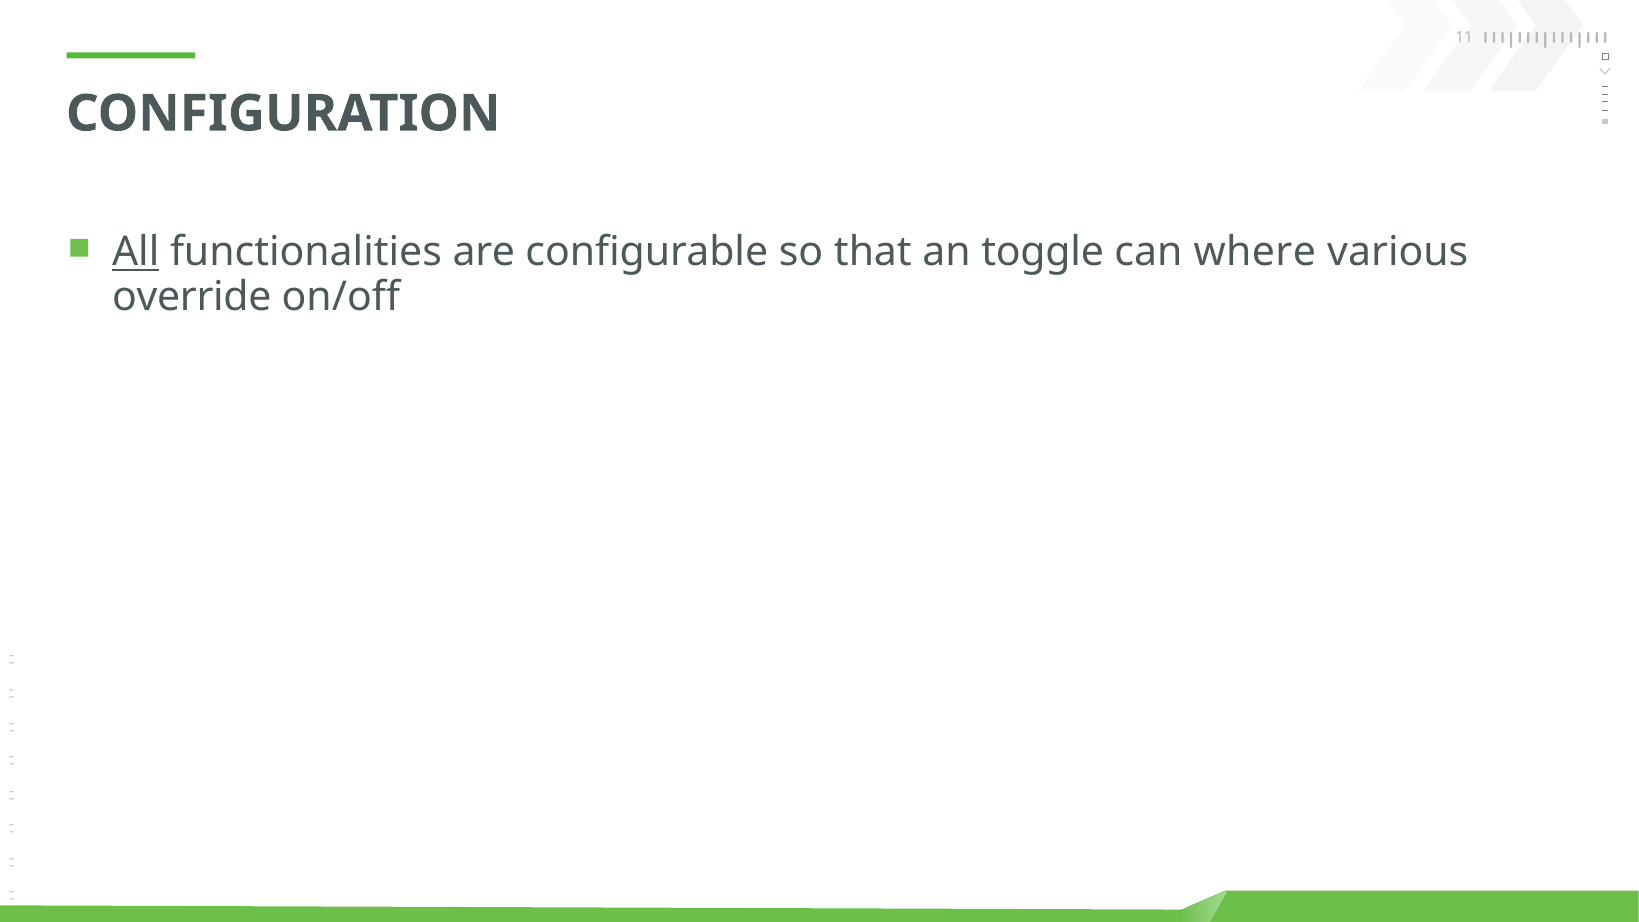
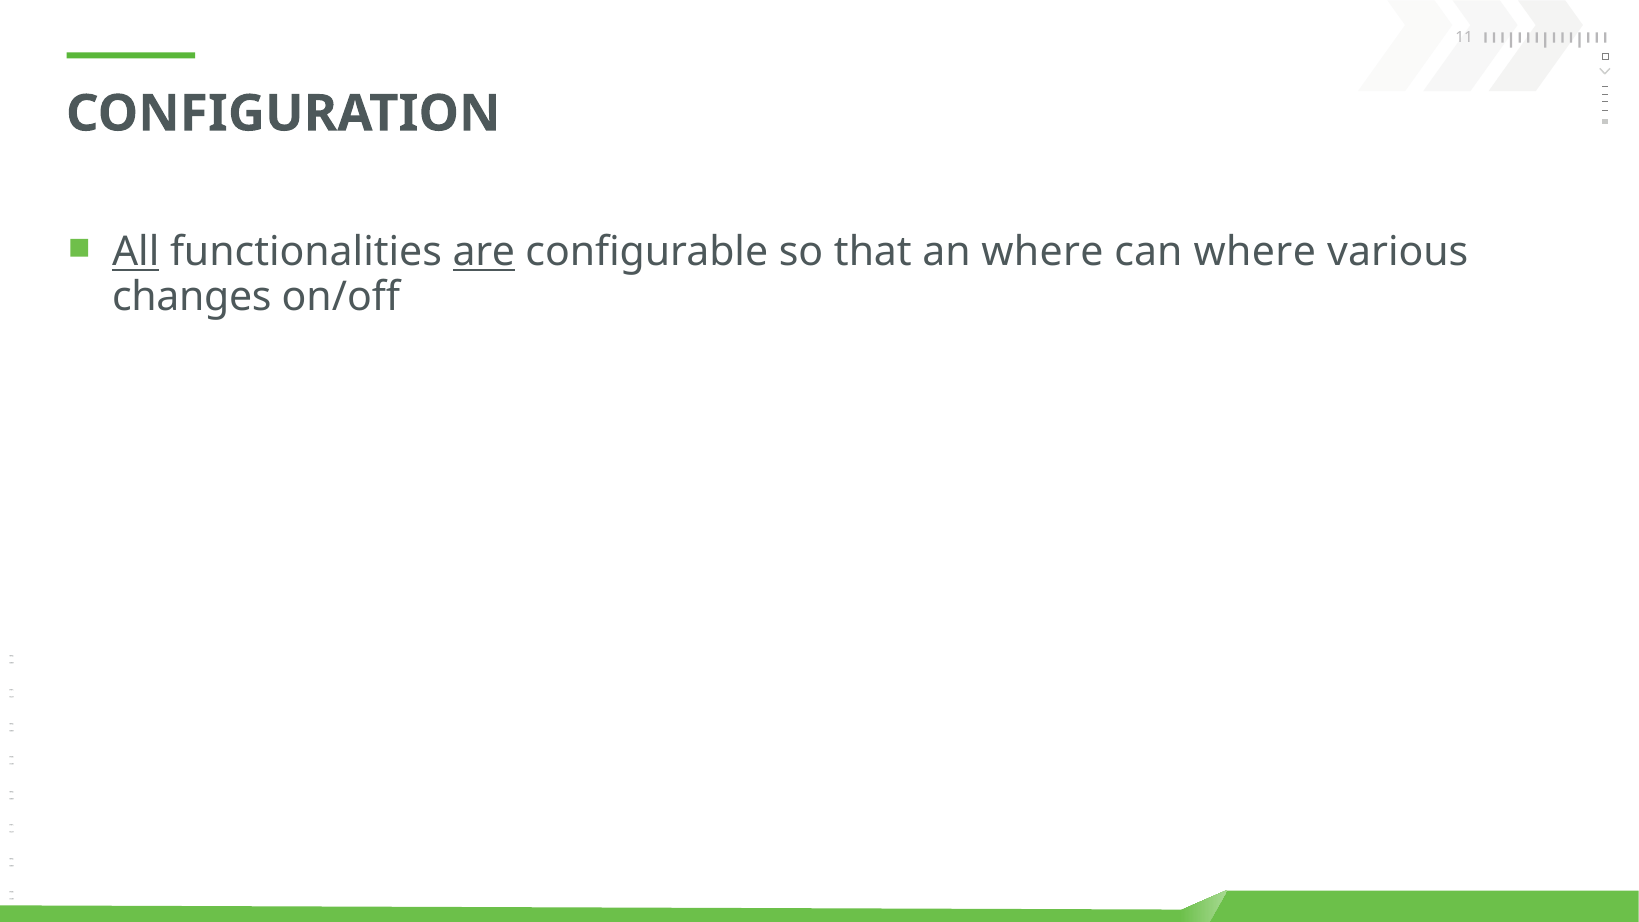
are underline: none -> present (484, 252)
an toggle: toggle -> where (1042, 252)
override: override -> changes (192, 296)
